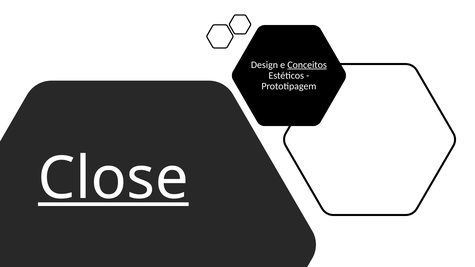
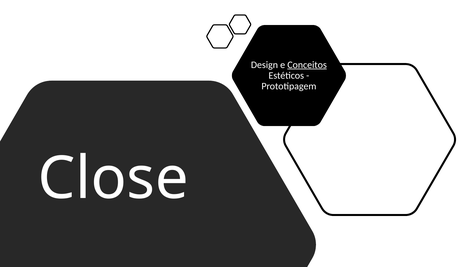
Close underline: present -> none (113, 179)
